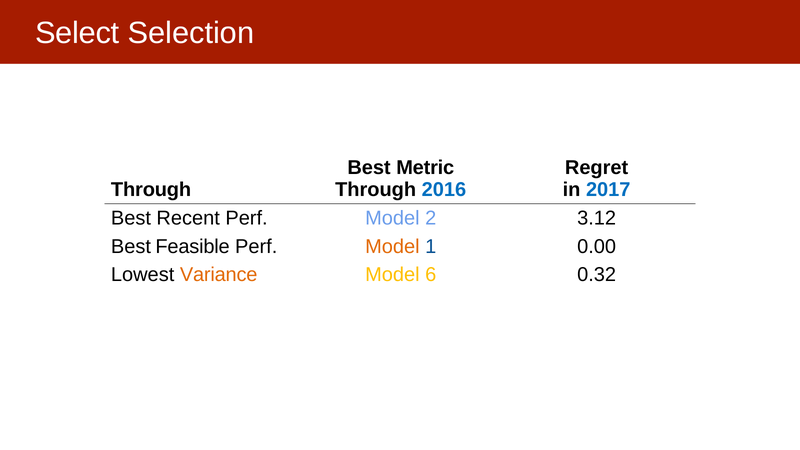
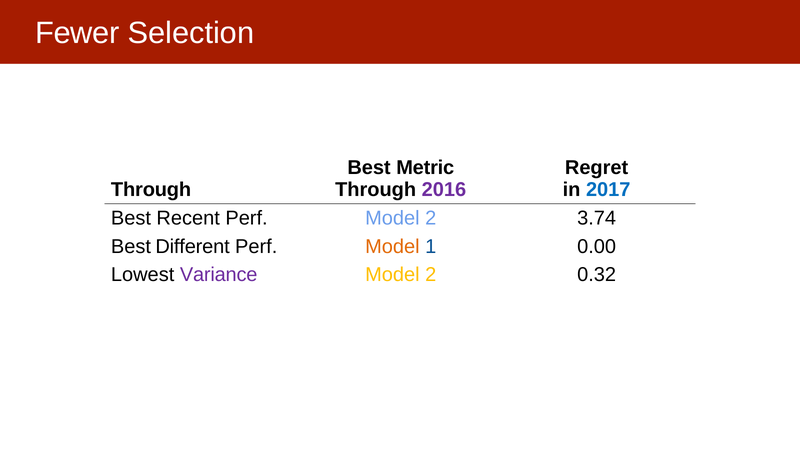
Select: Select -> Fewer (77, 33)
2016 colour: blue -> purple (444, 190)
3.12: 3.12 -> 3.74 (597, 218)
Feasible: Feasible -> Different (193, 246)
Variance colour: orange -> purple (219, 275)
6: 6 -> 2 (431, 275)
